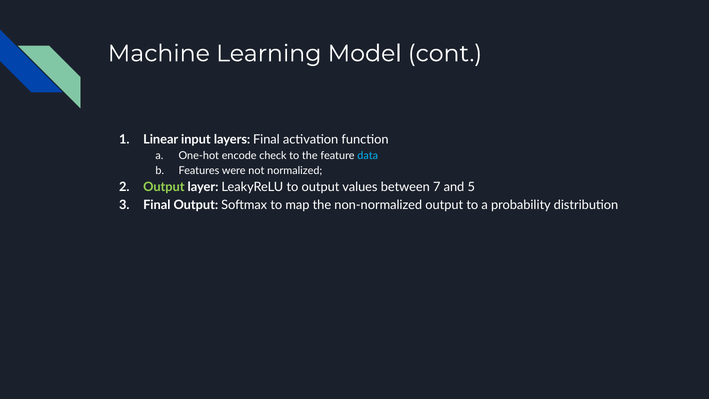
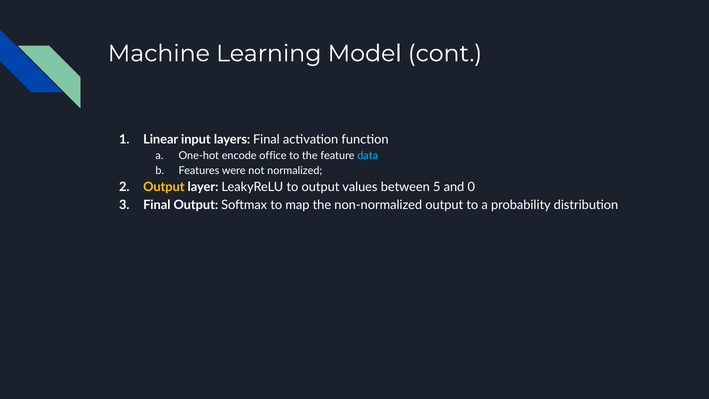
check: check -> office (273, 155)
Output colour: light green -> yellow (164, 187)
7: 7 -> 5 (437, 187)
5: 5 -> 0 (471, 187)
